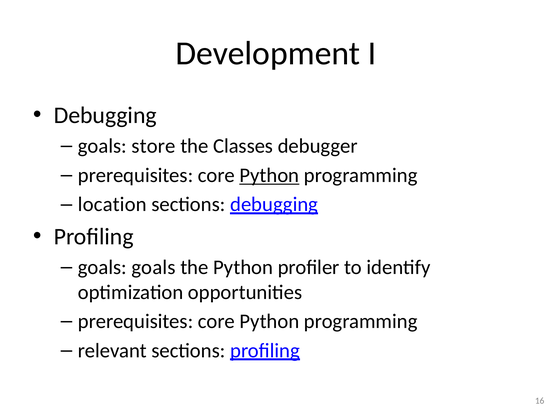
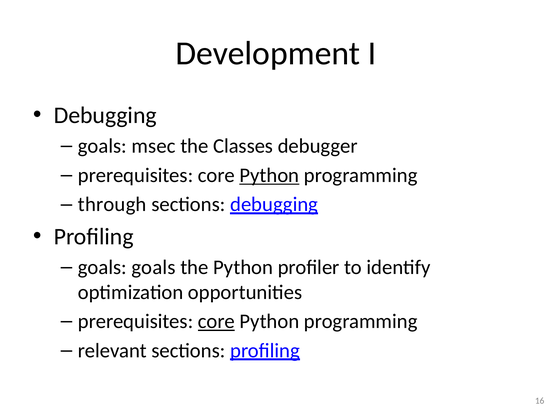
store: store -> msec (153, 146)
location: location -> through (112, 204)
core underline: none -> present (216, 321)
